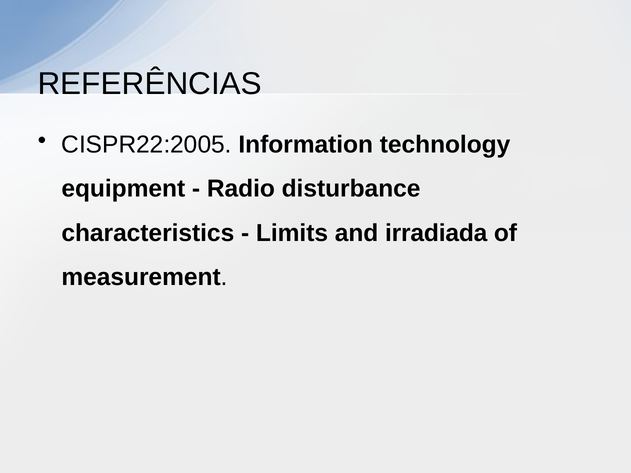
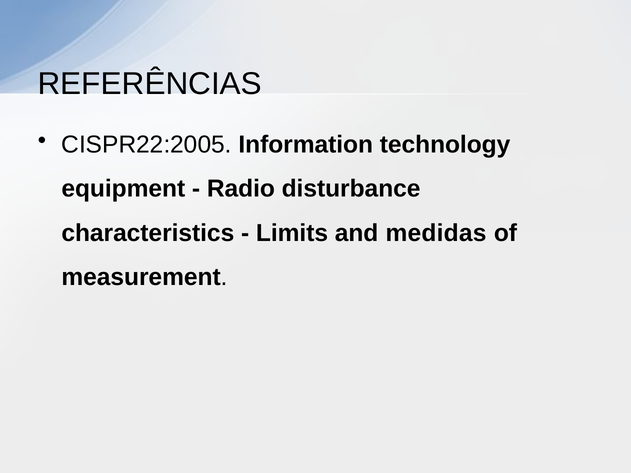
irradiada: irradiada -> medidas (436, 233)
